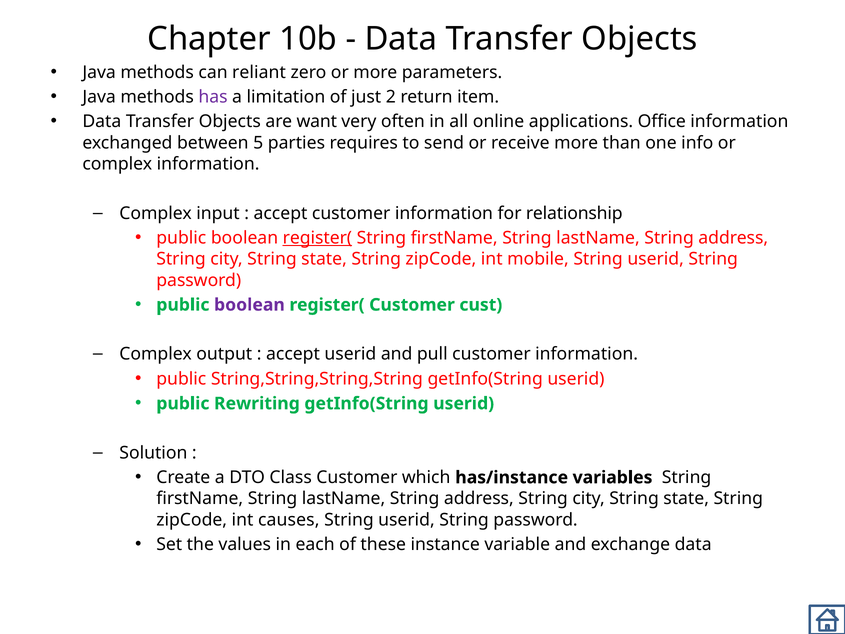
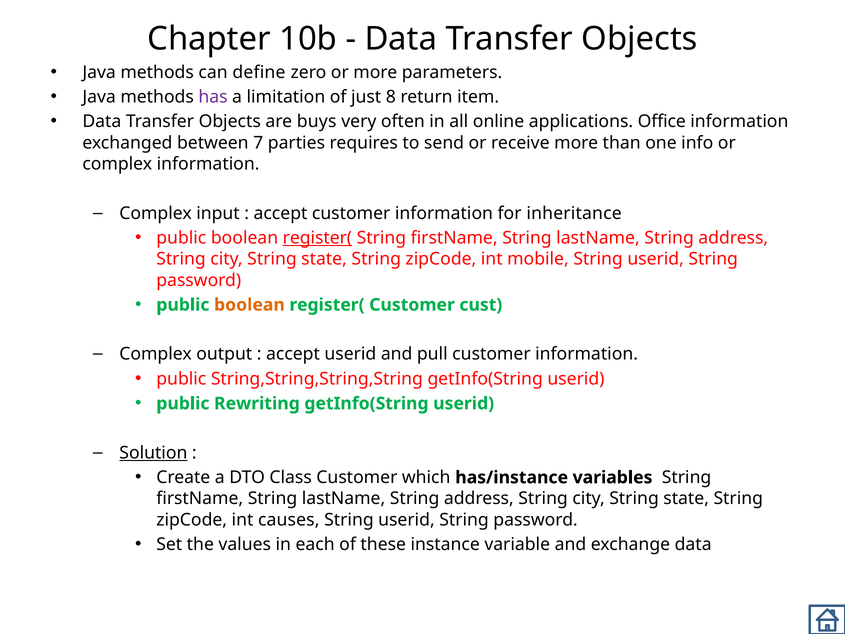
reliant: reliant -> define (259, 72)
2: 2 -> 8 (391, 97)
want: want -> buys (317, 122)
5: 5 -> 7 (258, 143)
relationship: relationship -> inheritance (574, 213)
boolean colour: purple -> orange (249, 305)
Solution underline: none -> present (153, 453)
